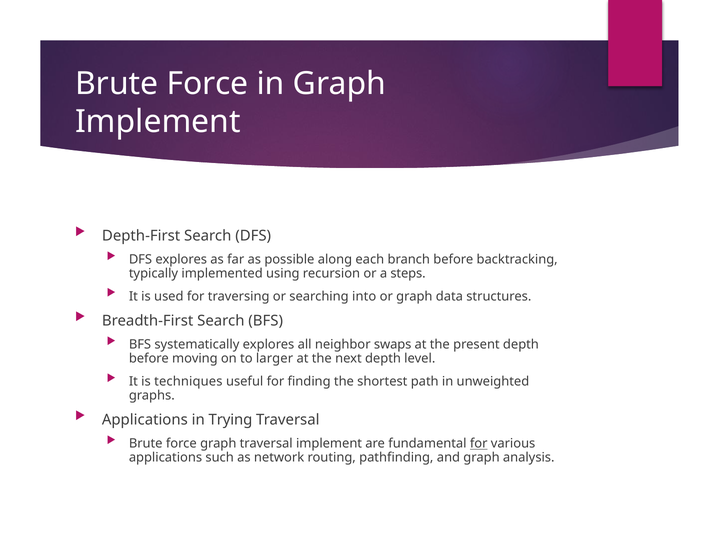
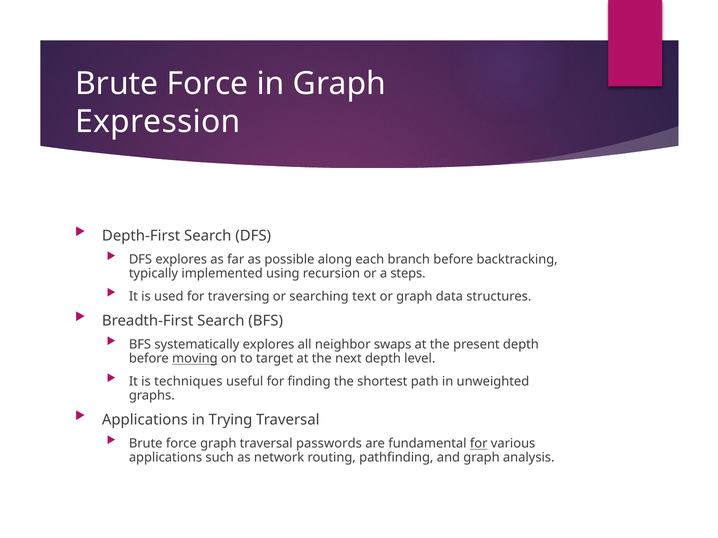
Implement: Implement -> Expression (158, 122)
into: into -> text (364, 297)
moving underline: none -> present (195, 359)
larger: larger -> target (275, 359)
traversal implement: implement -> passwords (329, 444)
